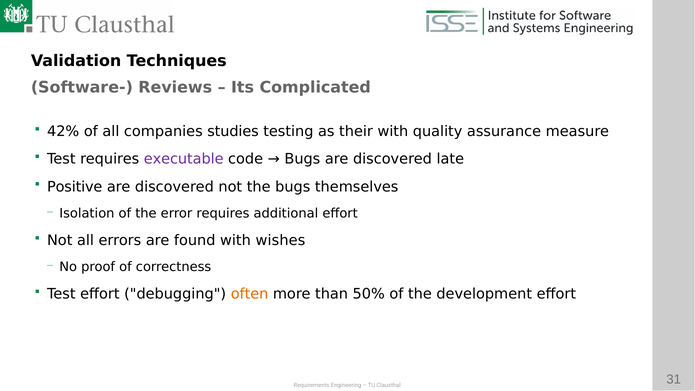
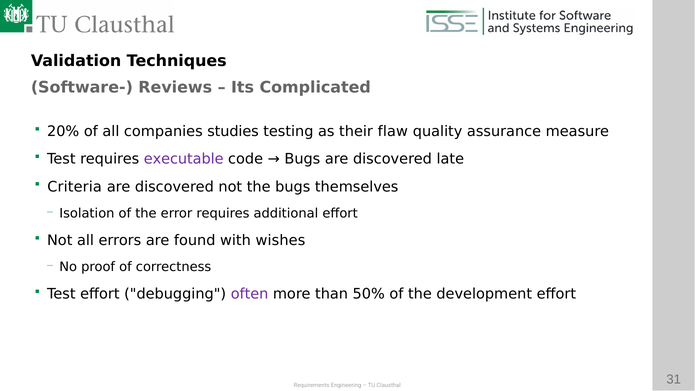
42%: 42% -> 20% (63, 131)
their with: with -> flaw (393, 131)
Positive: Positive -> Criteria (75, 187)
often colour: orange -> purple (250, 294)
